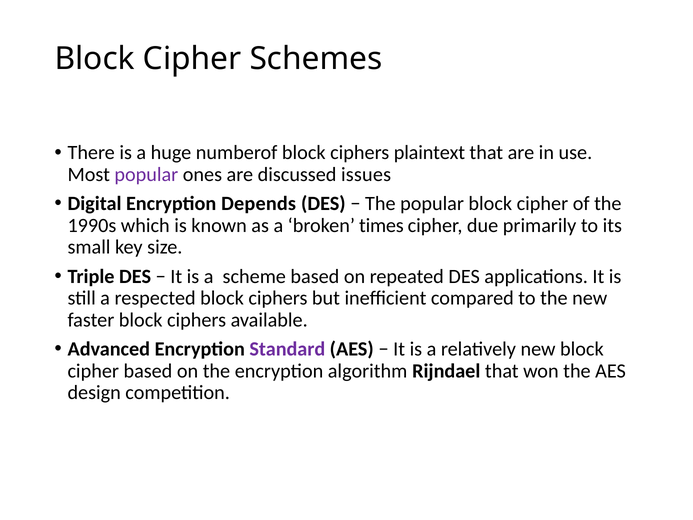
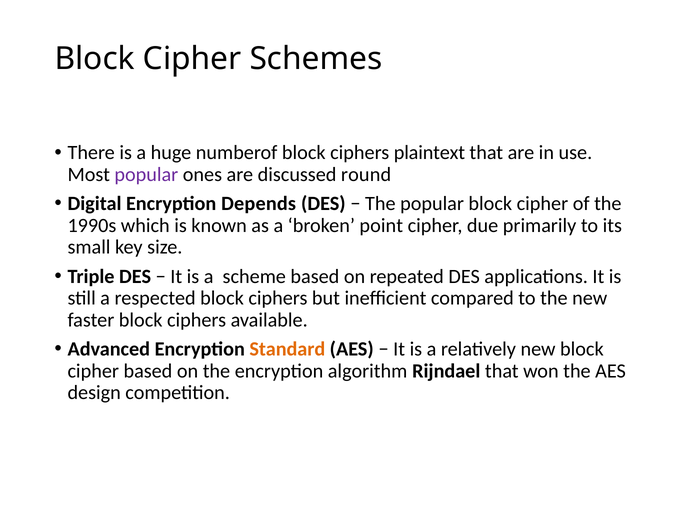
issues: issues -> round (366, 174)
times: times -> point (381, 225)
Standard colour: purple -> orange (287, 349)
